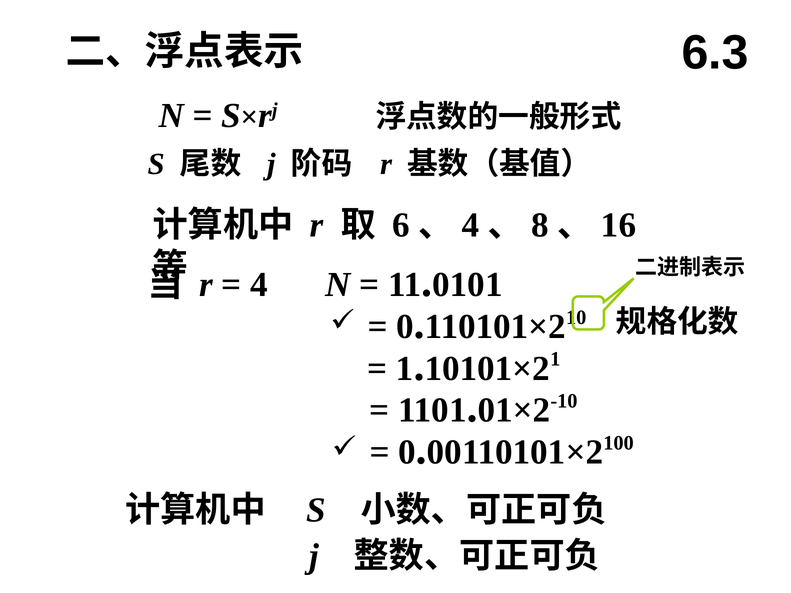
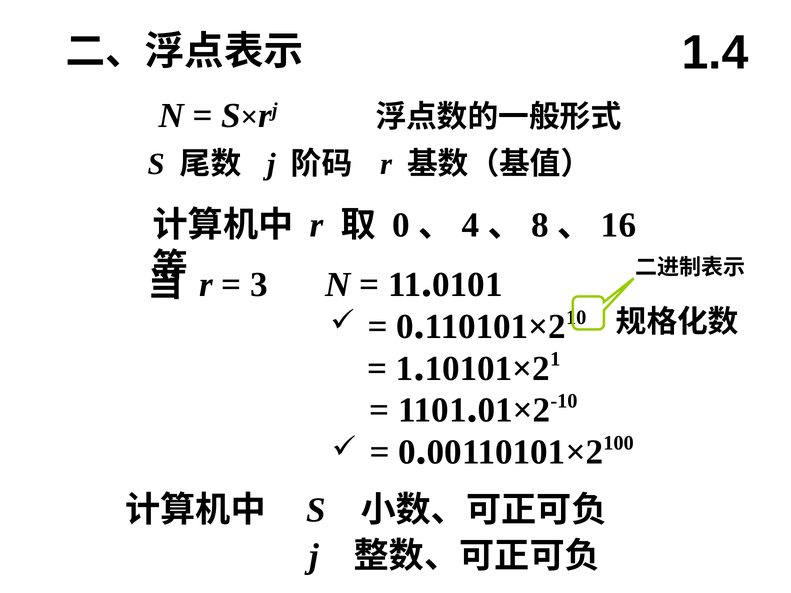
6.3: 6.3 -> 1.4 (715, 53)
6: 6 -> 0 (401, 225)
4: 4 -> 3 (259, 285)
